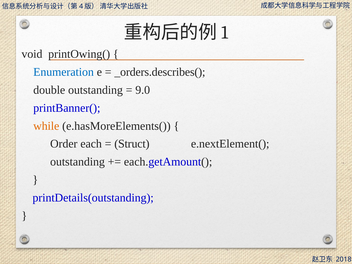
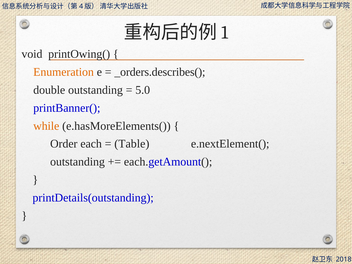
Enumeration colour: blue -> orange (64, 72)
9.0: 9.0 -> 5.0 (143, 90)
Struct: Struct -> Table (132, 144)
